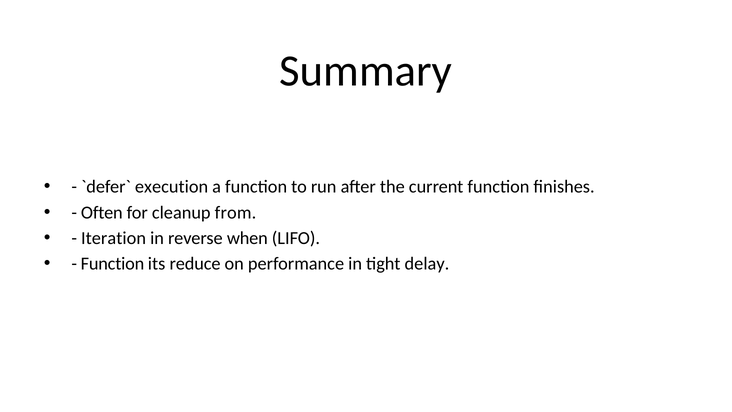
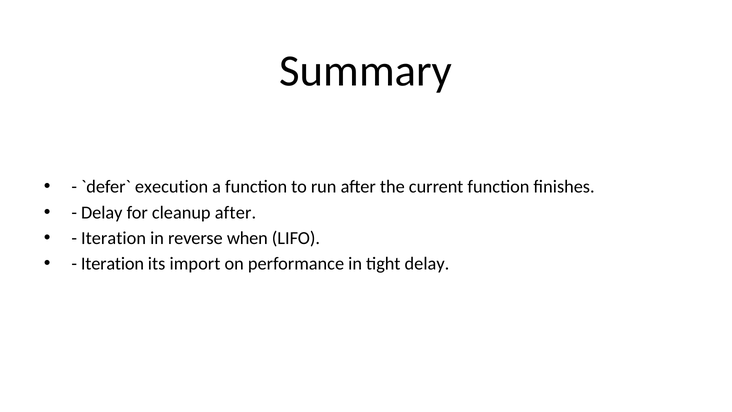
Often: Often -> Delay (102, 212)
cleanup from: from -> after (236, 212)
Function: Function -> Iteration (112, 264)
reduce: reduce -> import (195, 264)
